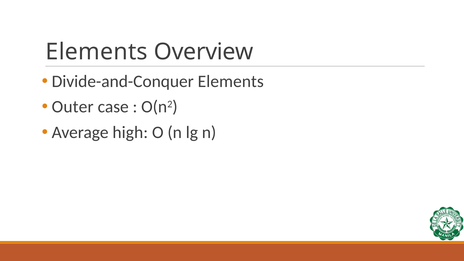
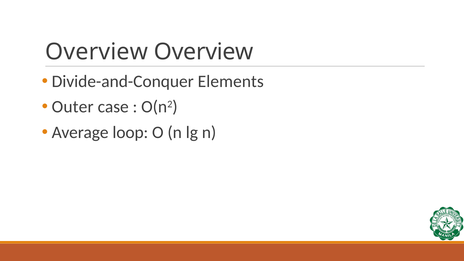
Elements: Elements -> Overview (97, 52)
high: high -> loop (130, 132)
